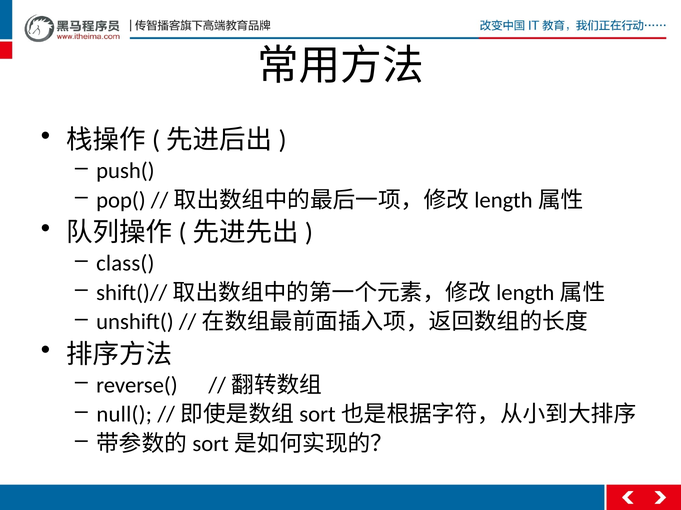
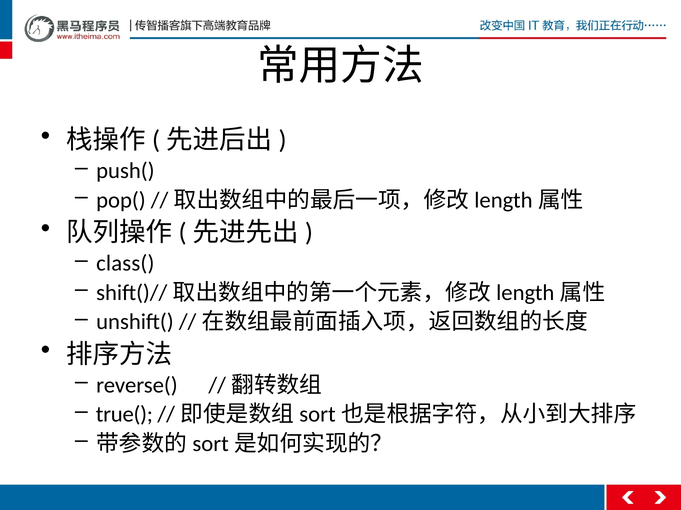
null(: null( -> true( (124, 415)
